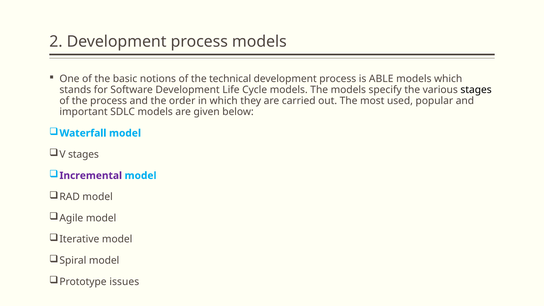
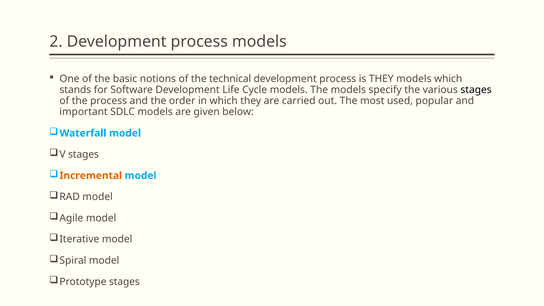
is ABLE: ABLE -> THEY (381, 79)
Incremental colour: purple -> orange (91, 176)
Prototype issues: issues -> stages (124, 282)
